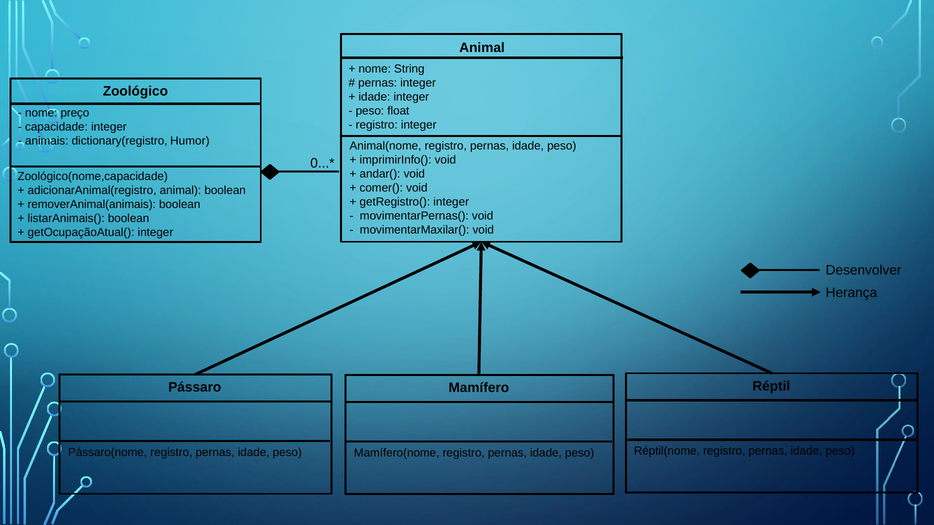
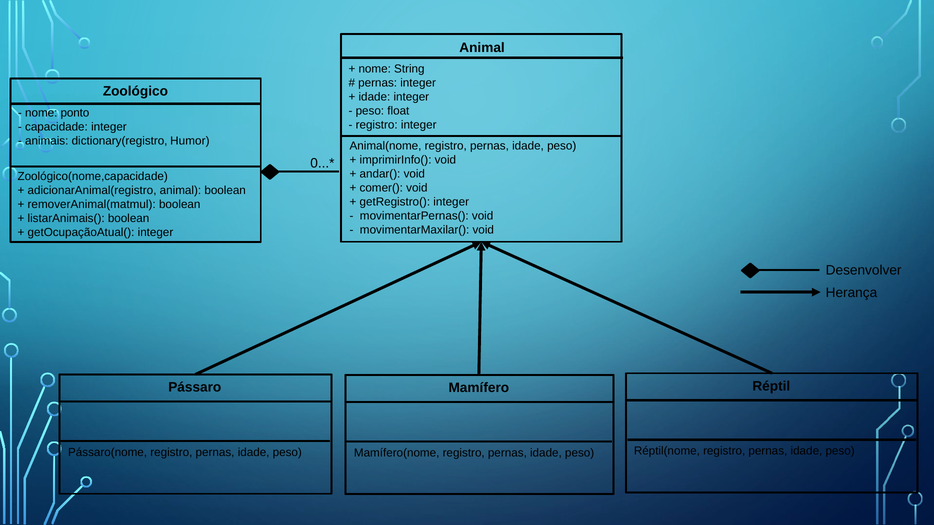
preço: preço -> ponto (75, 113)
removerAnimal(animais: removerAnimal(animais -> removerAnimal(matmul (92, 204)
